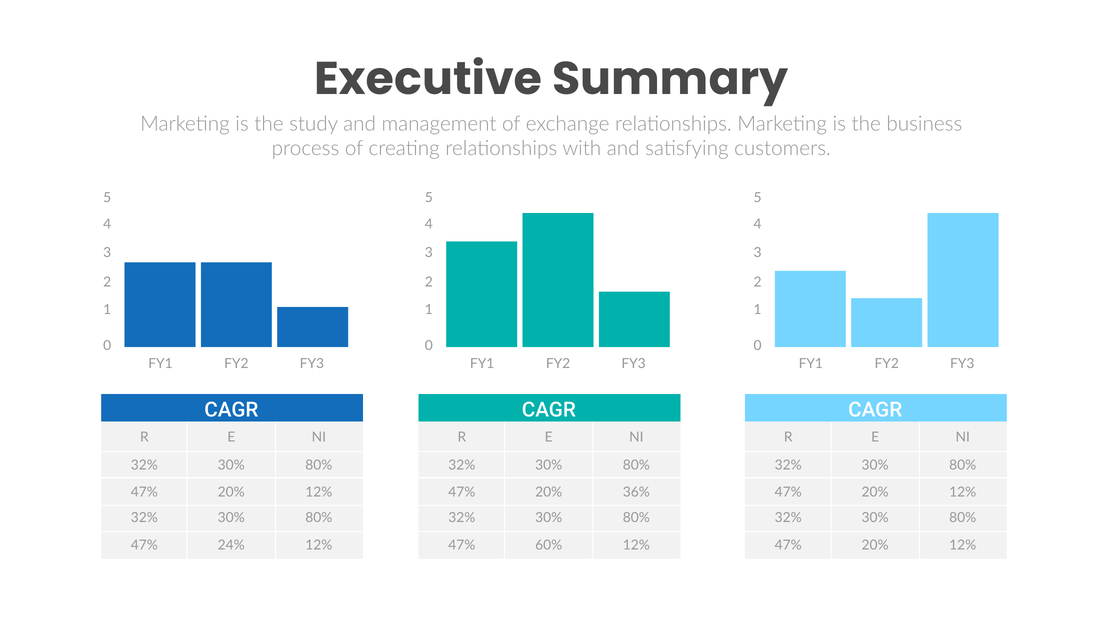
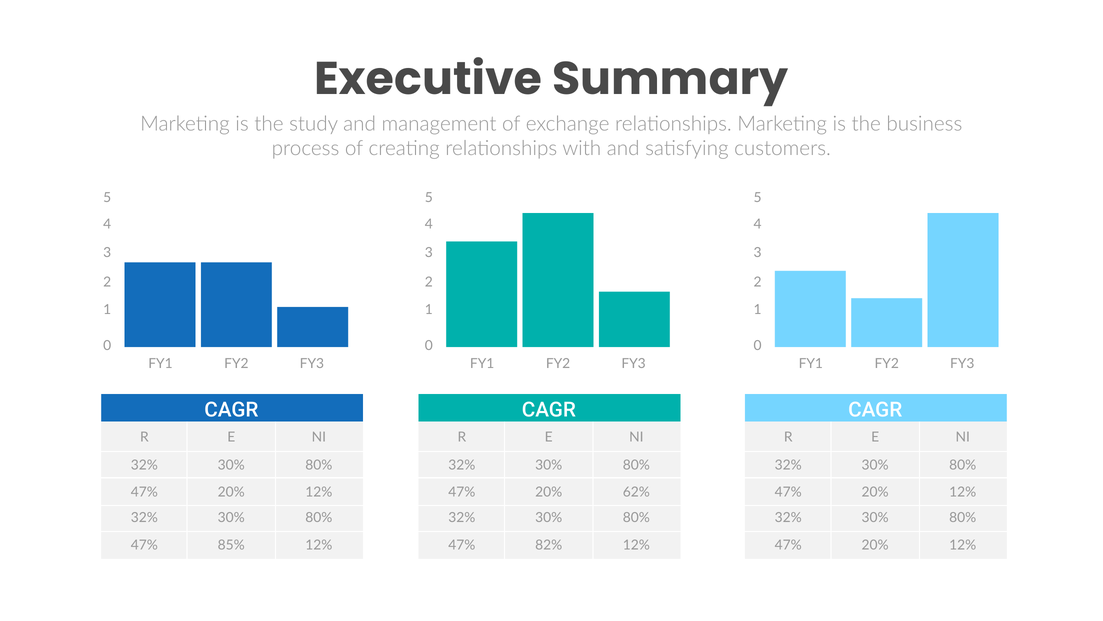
36%: 36% -> 62% (636, 492)
24%: 24% -> 85% (231, 545)
60%: 60% -> 82% (549, 545)
